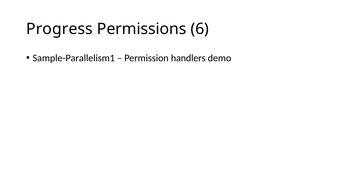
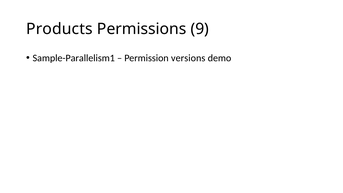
Progress: Progress -> Products (59, 29)
6: 6 -> 9 (200, 29)
handlers: handlers -> versions (188, 58)
